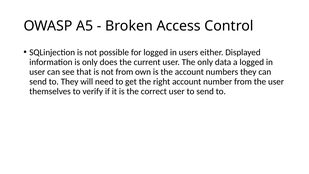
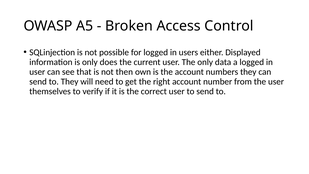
not from: from -> then (124, 72)
